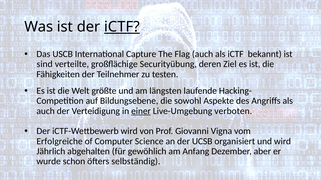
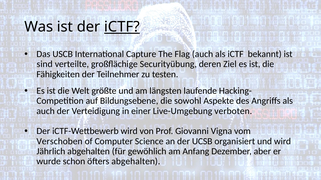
einer underline: present -> none (141, 111)
Erfolgreiche: Erfolgreiche -> Verschoben (60, 142)
öfters selbständig: selbständig -> abgehalten (136, 162)
